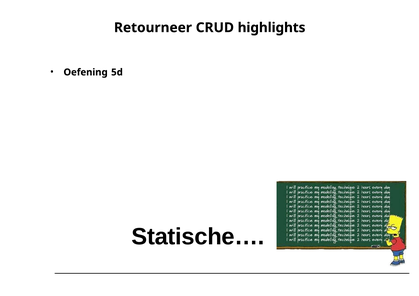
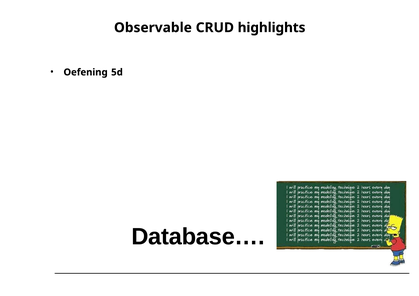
Retourneer: Retourneer -> Observable (153, 28)
Statische…: Statische… -> Database… (198, 237)
